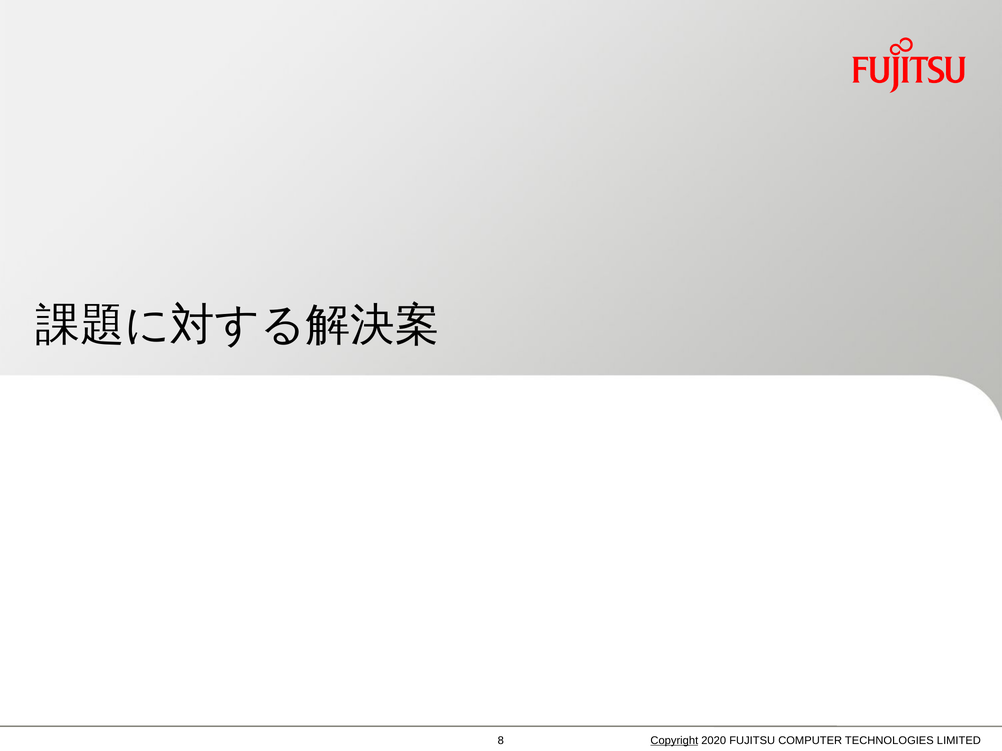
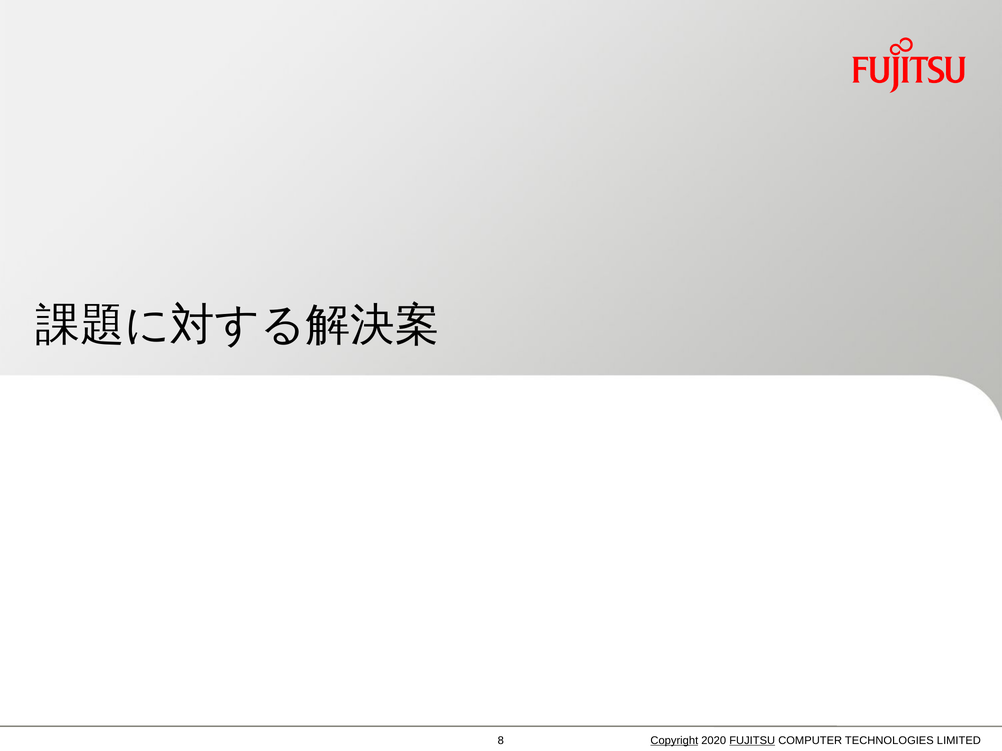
FUJITSU underline: none -> present (752, 741)
